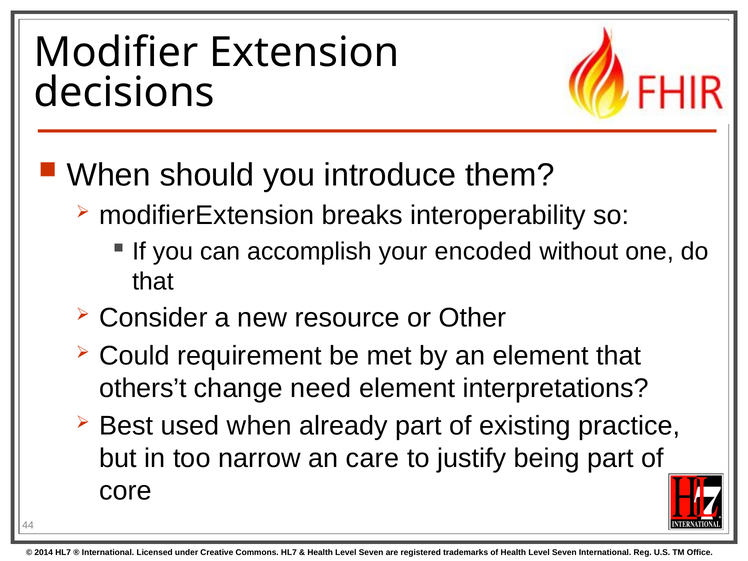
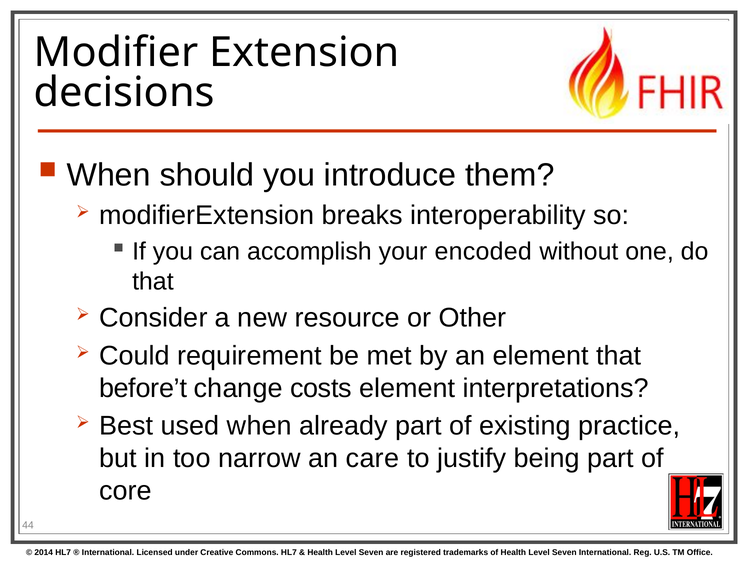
others’t: others’t -> before’t (143, 388)
need: need -> costs (321, 388)
